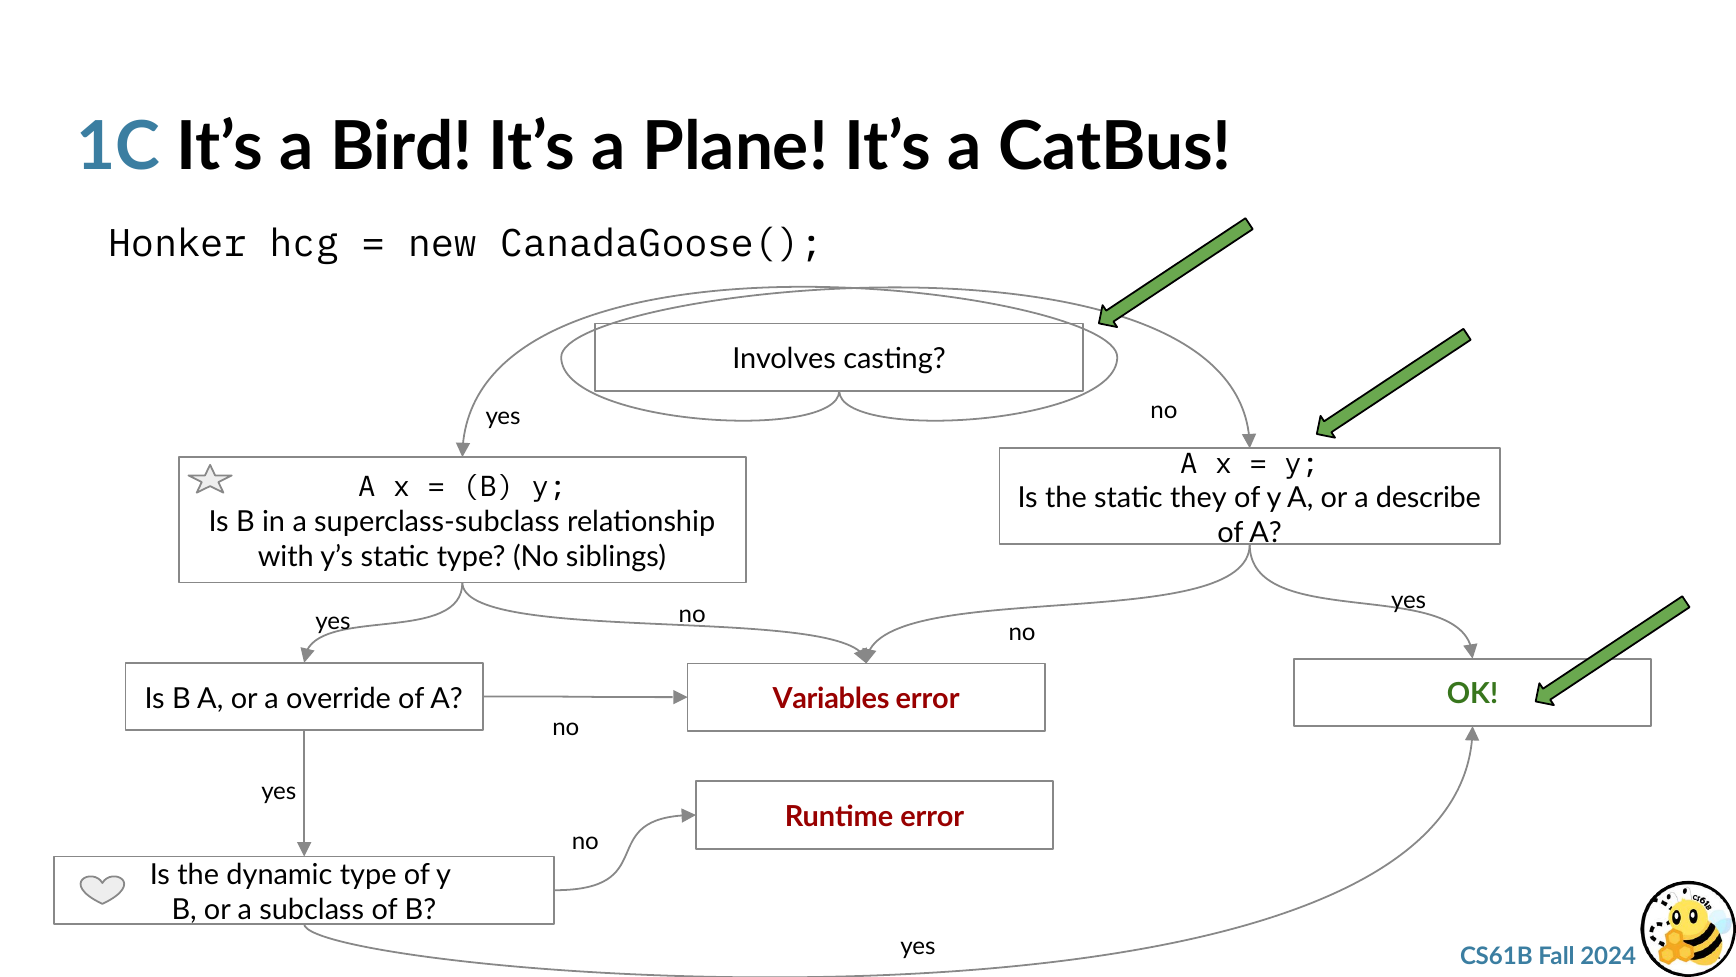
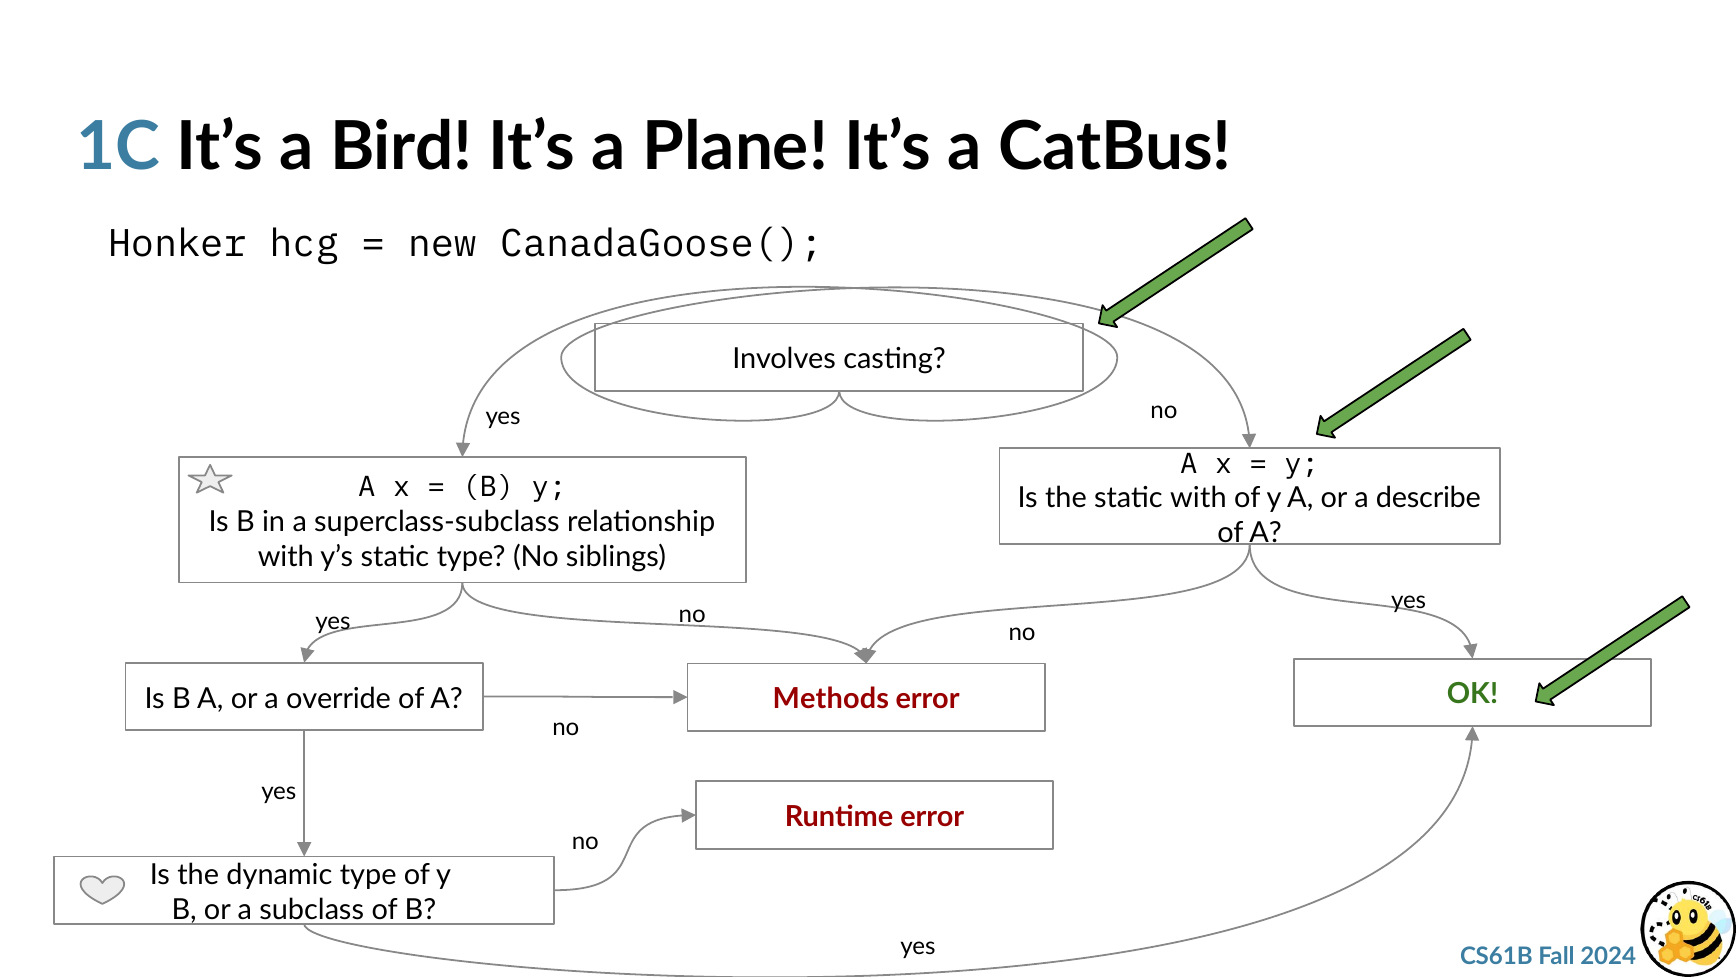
static they: they -> with (1198, 498)
Variables: Variables -> Methods (831, 699)
